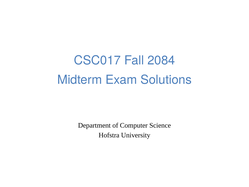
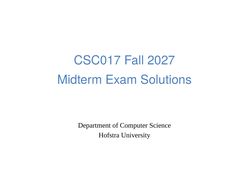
2084: 2084 -> 2027 (161, 60)
